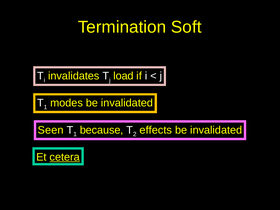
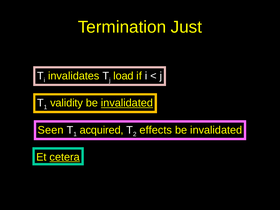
Soft: Soft -> Just (186, 27)
modes: modes -> validity (67, 103)
invalidated underline: none -> present (127, 103)
because: because -> acquired (102, 130)
